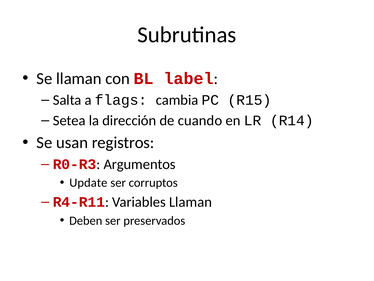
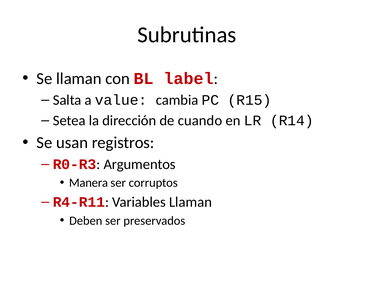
flags: flags -> value (121, 100)
Update: Update -> Manera (88, 183)
